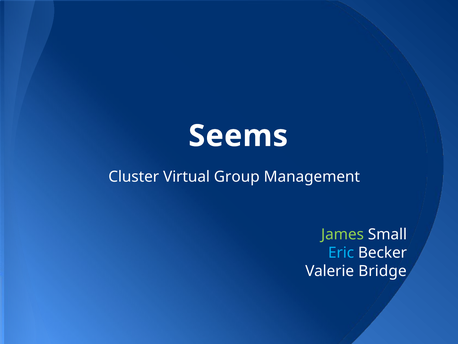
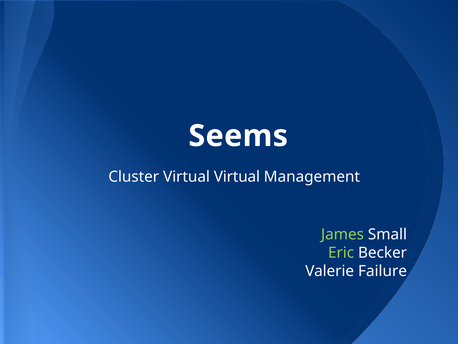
Virtual Group: Group -> Virtual (237, 177)
Eric colour: light blue -> light green (341, 252)
Bridge: Bridge -> Failure (383, 271)
